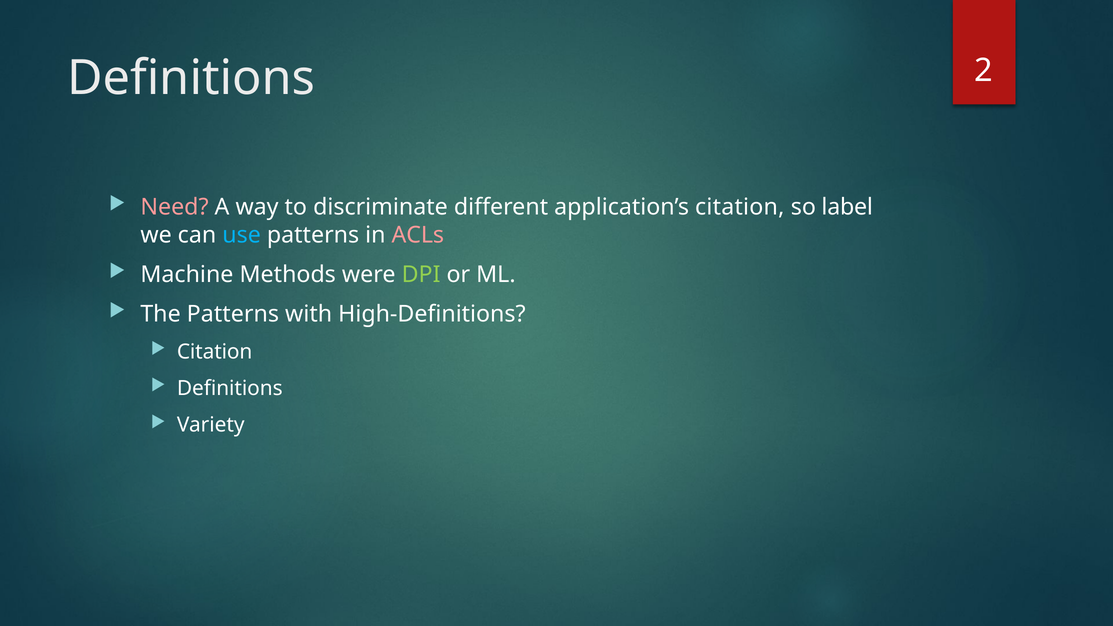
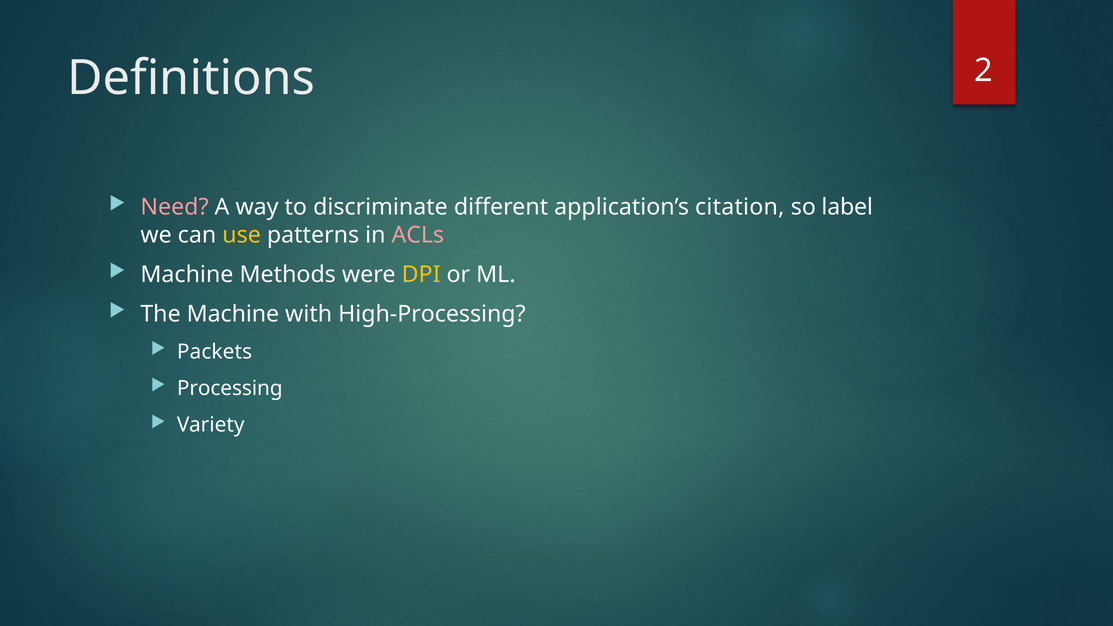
use colour: light blue -> yellow (242, 235)
DPI colour: light green -> yellow (421, 275)
The Patterns: Patterns -> Machine (233, 314)
High-Definitions: High-Definitions -> High-Processing (432, 314)
Citation: Citation -> Packets (215, 352)
Definitions: Definitions -> Processing (230, 388)
